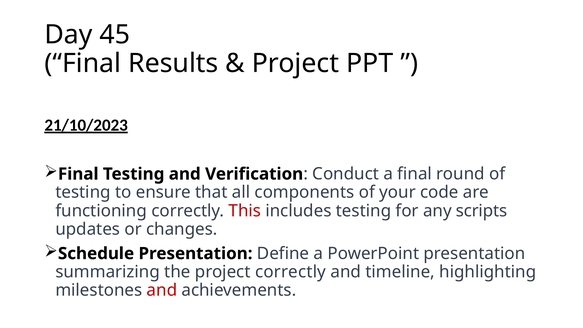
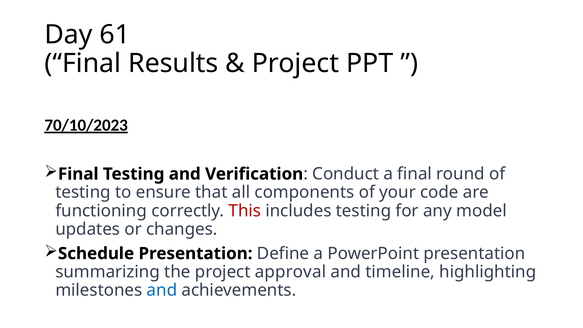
45: 45 -> 61 (115, 35)
21/10/2023: 21/10/2023 -> 70/10/2023 (86, 125)
scripts: scripts -> model (481, 211)
project correctly: correctly -> approval (291, 272)
and colour: red -> blue (162, 290)
